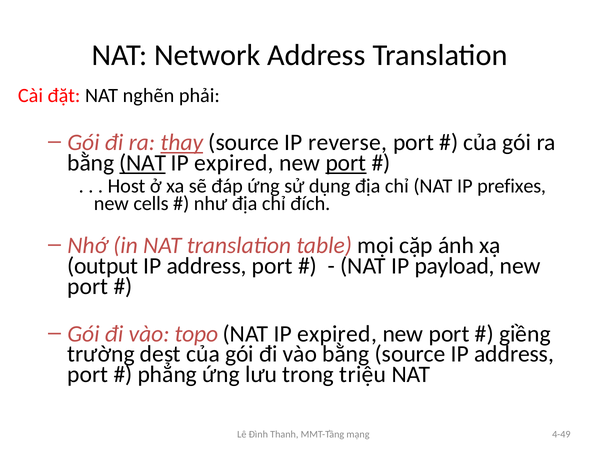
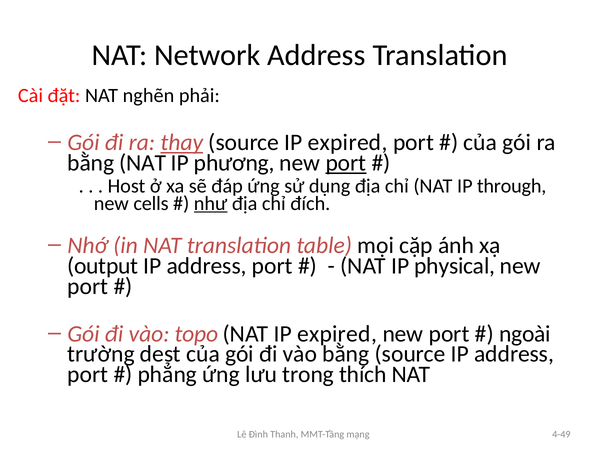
source IP reverse: reverse -> expired (348, 143)
NAT underline: present -> none (143, 163)
expired: expired -> phương (234, 163)
prefixes: prefixes -> through (512, 186)
như underline: none -> present (211, 203)
payload: payload -> physical (455, 266)
giềng: giềng -> ngoài (525, 334)
triệu: triệu -> thích (363, 375)
